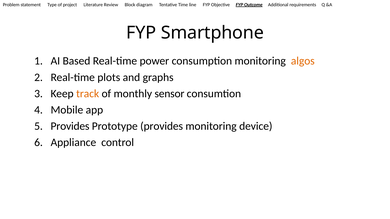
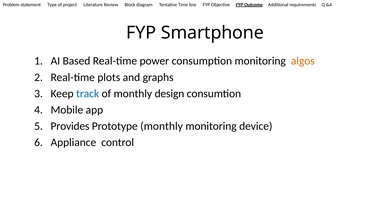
track colour: orange -> blue (88, 94)
sensor: sensor -> design (169, 94)
Prototype provides: provides -> monthly (162, 126)
